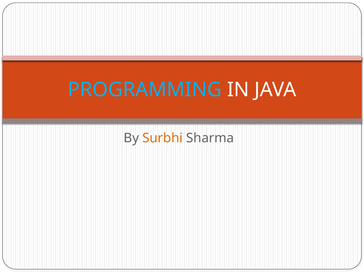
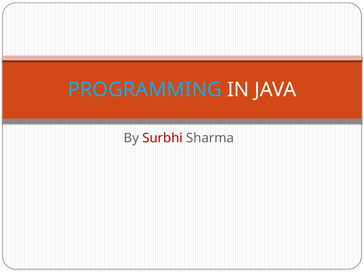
Surbhi colour: orange -> red (163, 138)
